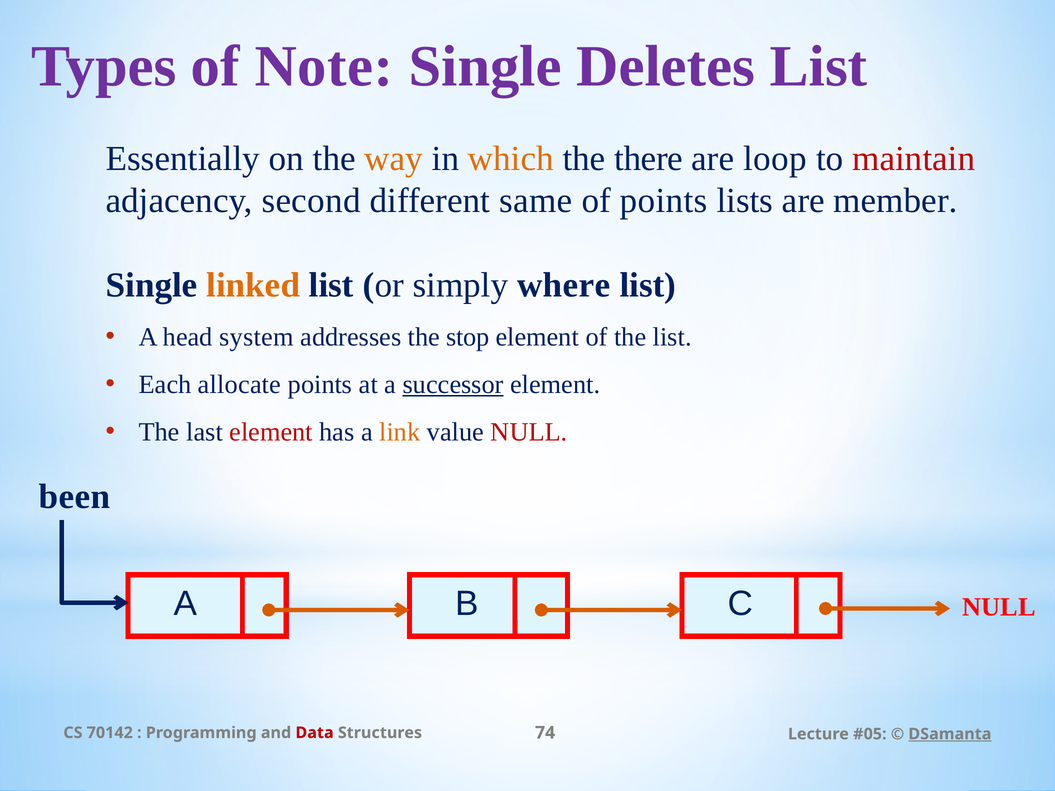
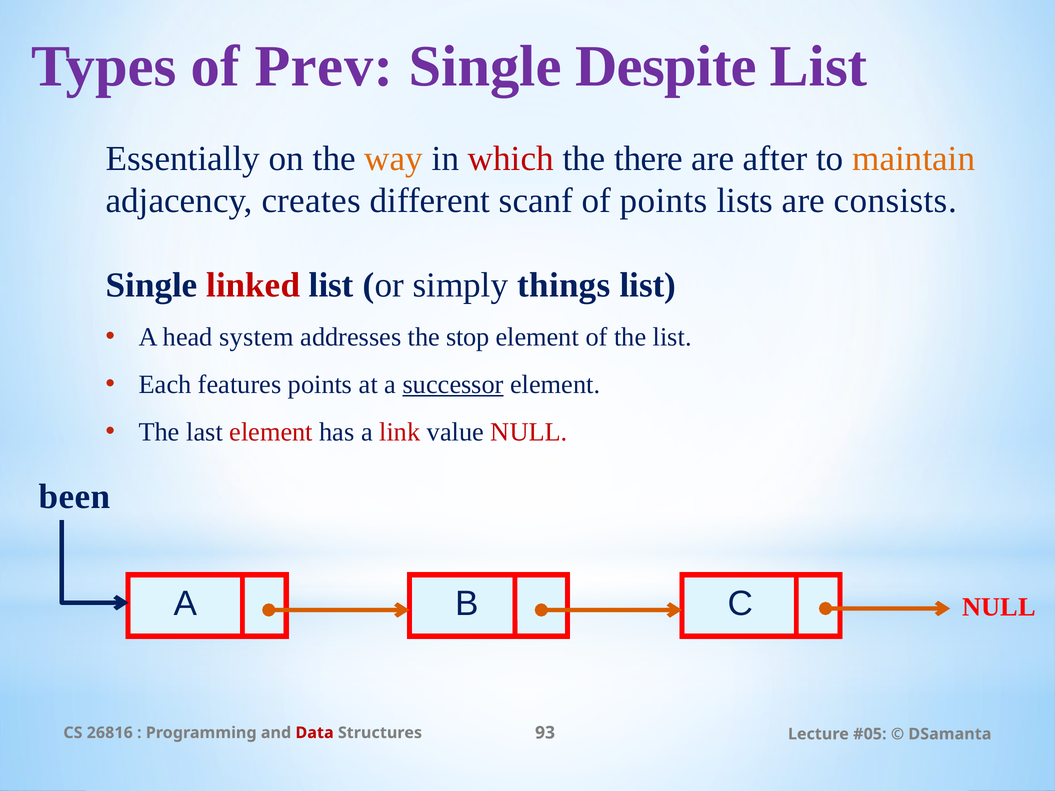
Note: Note -> Prev (324, 66)
Deletes: Deletes -> Despite (666, 66)
which colour: orange -> red (511, 159)
loop: loop -> after (775, 159)
maintain colour: red -> orange (914, 159)
second: second -> creates (311, 201)
same: same -> scanf (536, 201)
member: member -> consists (895, 201)
linked colour: orange -> red (253, 285)
where: where -> things (564, 285)
allocate: allocate -> features (240, 385)
link colour: orange -> red (400, 432)
70142: 70142 -> 26816 (110, 733)
74: 74 -> 93 (545, 733)
DSamanta underline: present -> none (950, 734)
